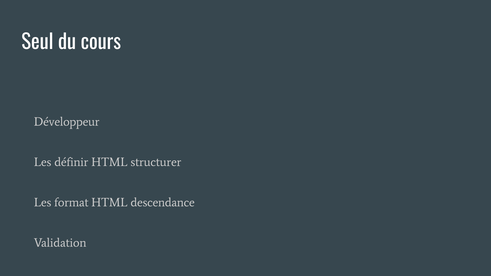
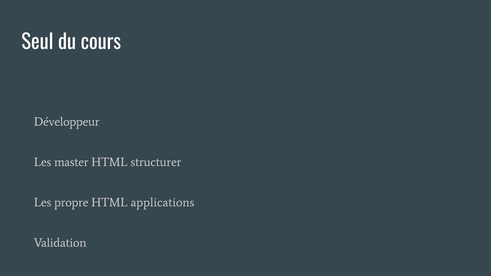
définir: définir -> master (71, 162)
format: format -> propre (71, 203)
descendance: descendance -> applications (163, 203)
